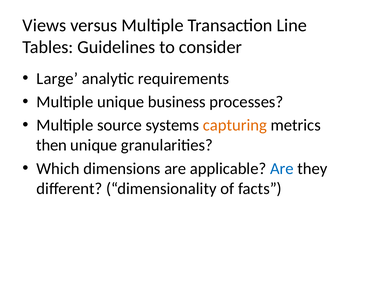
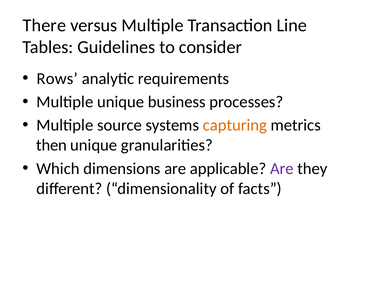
Views: Views -> There (44, 25)
Large: Large -> Rows (57, 78)
Are colour: blue -> purple (282, 168)
